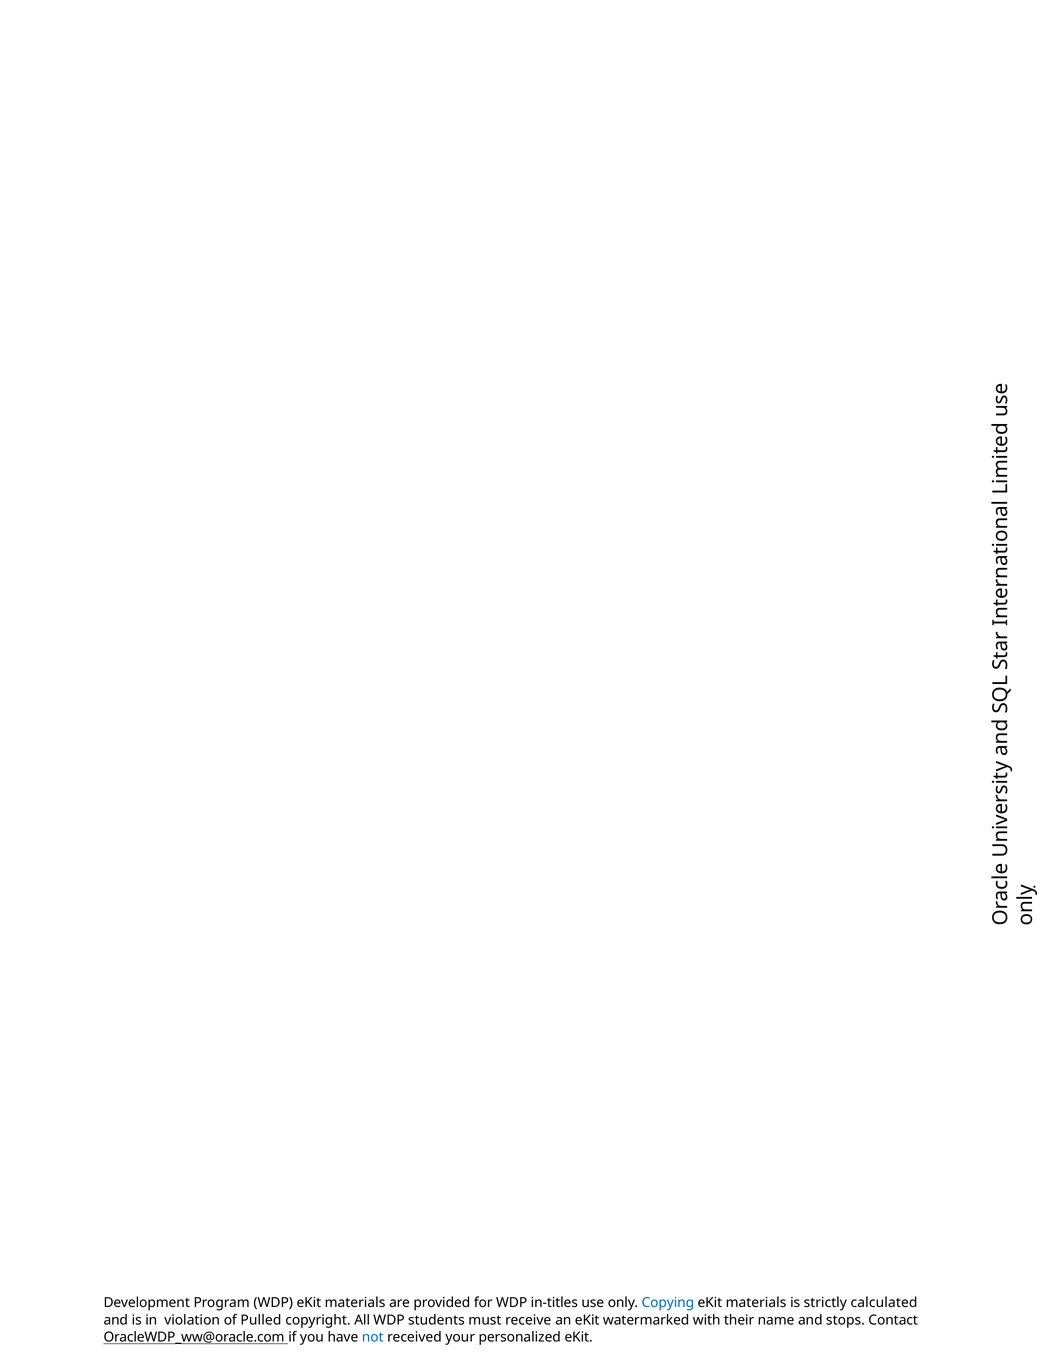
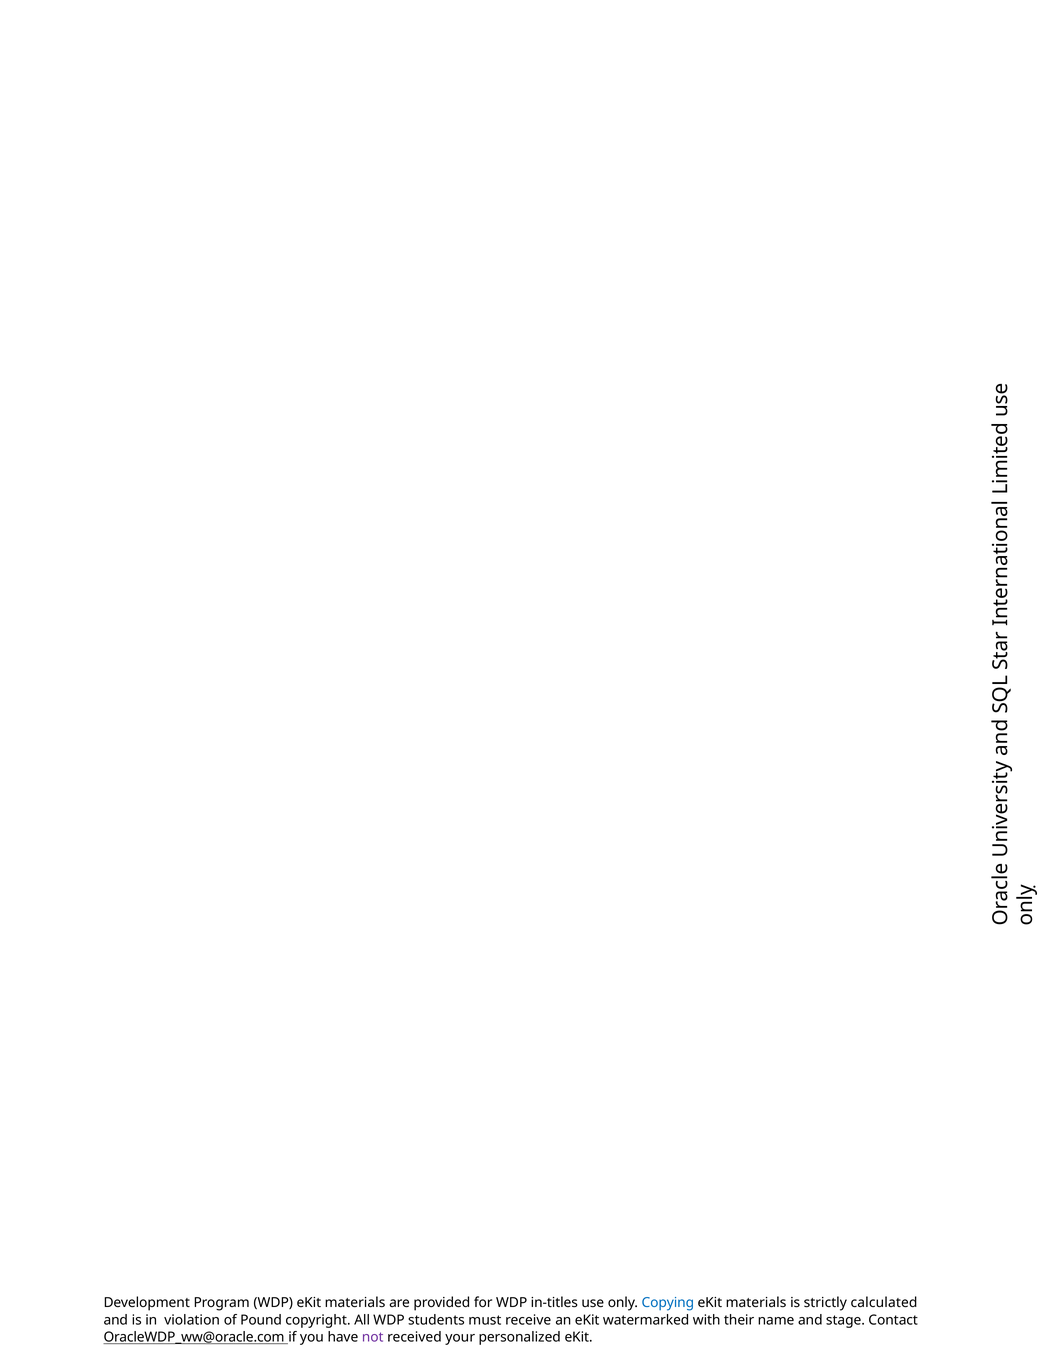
Pulled: Pulled -> Pound (261, 1320)
stops: stops -> stage (845, 1320)
not colour: blue -> purple (373, 1337)
